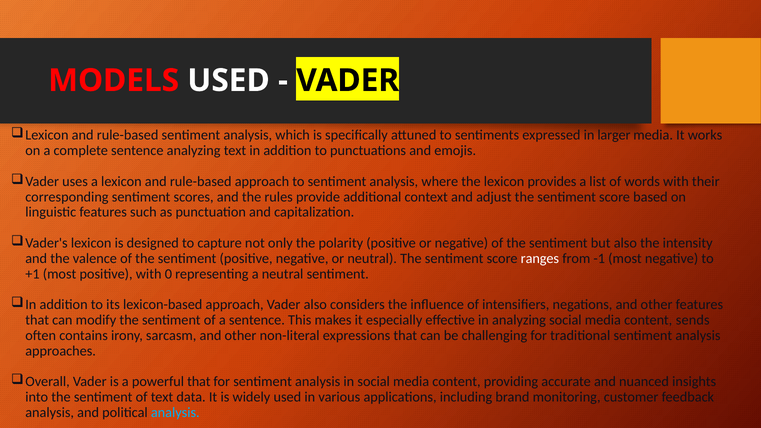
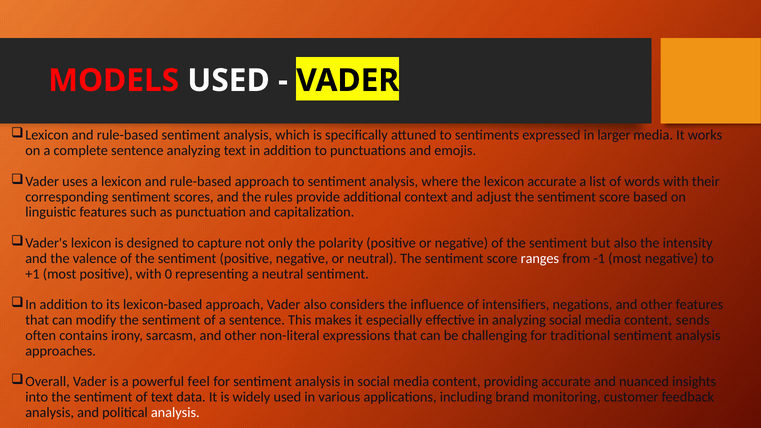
lexicon provides: provides -> accurate (552, 181)
powerful that: that -> feel (199, 382)
analysis colour: light blue -> white (175, 413)
